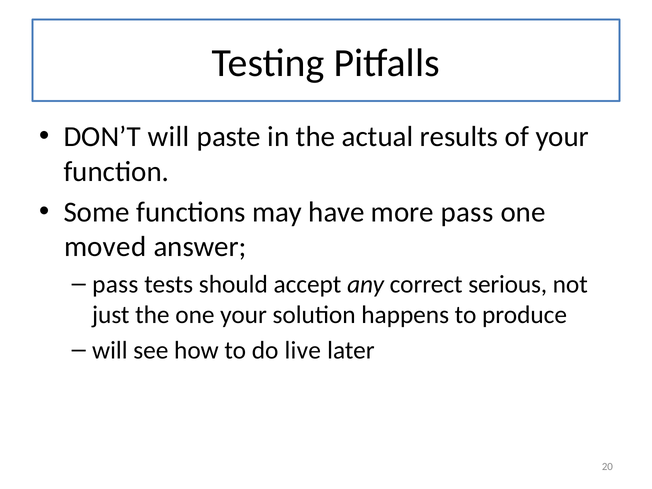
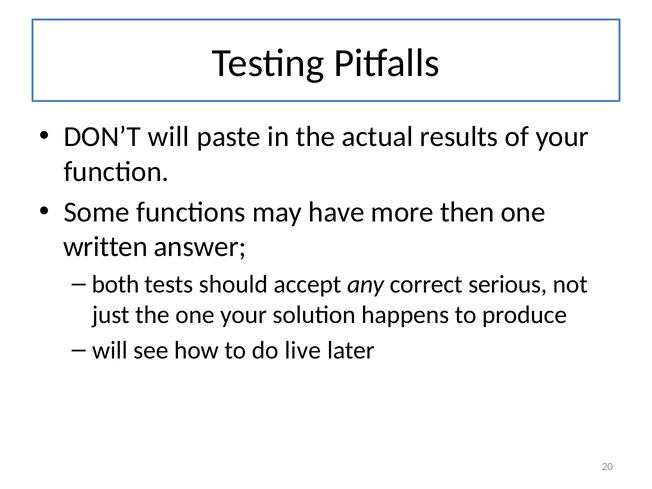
more pass: pass -> then (467, 212)
moved: moved -> written (105, 247)
pass: pass -> both (116, 284)
